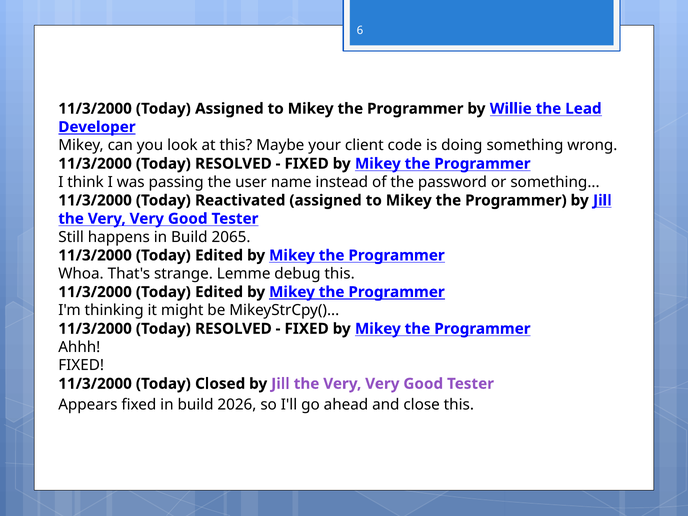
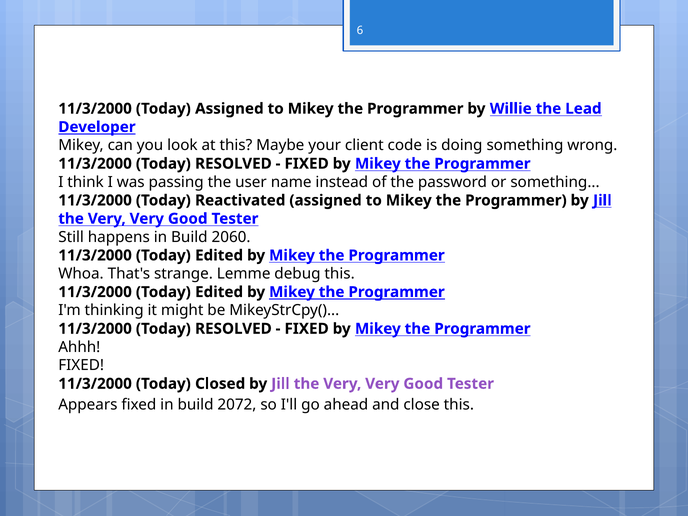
2065: 2065 -> 2060 (231, 237)
2026: 2026 -> 2072 (237, 404)
